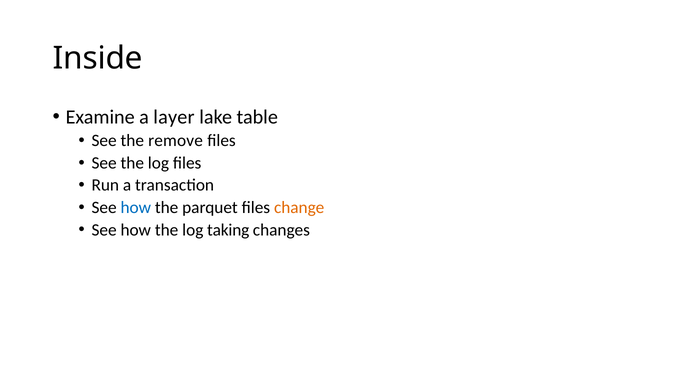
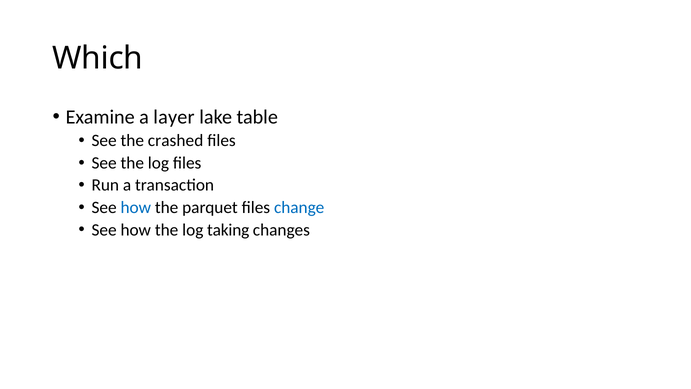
Inside: Inside -> Which (98, 58)
remove: remove -> crashed (176, 141)
change colour: orange -> blue (299, 207)
